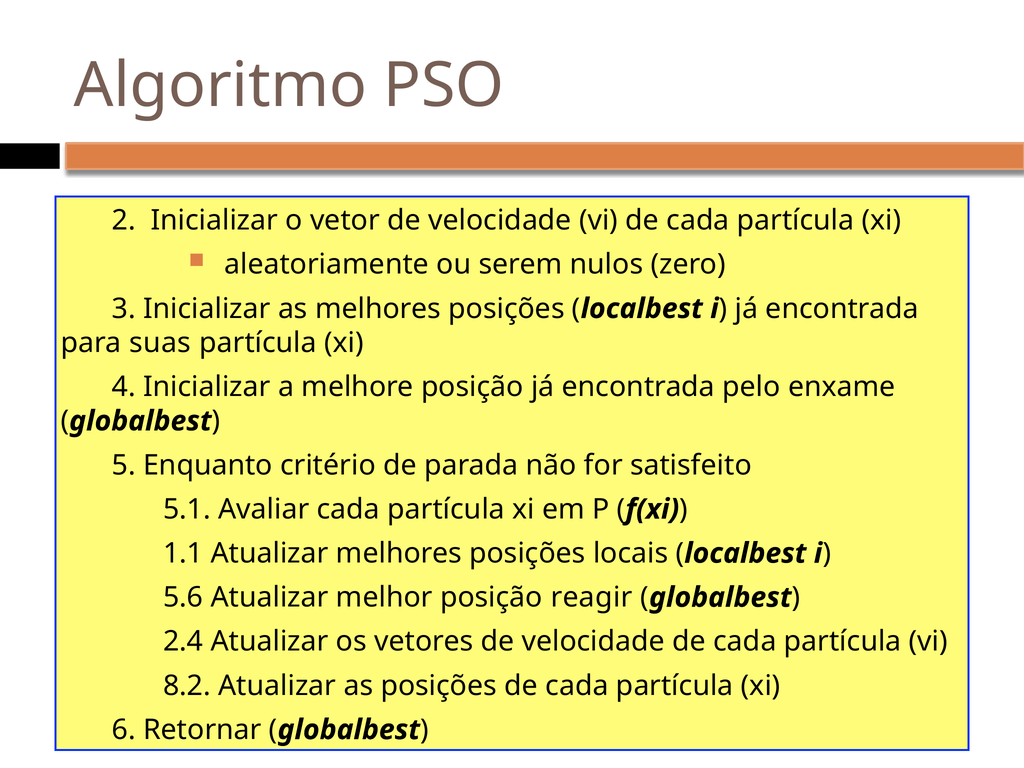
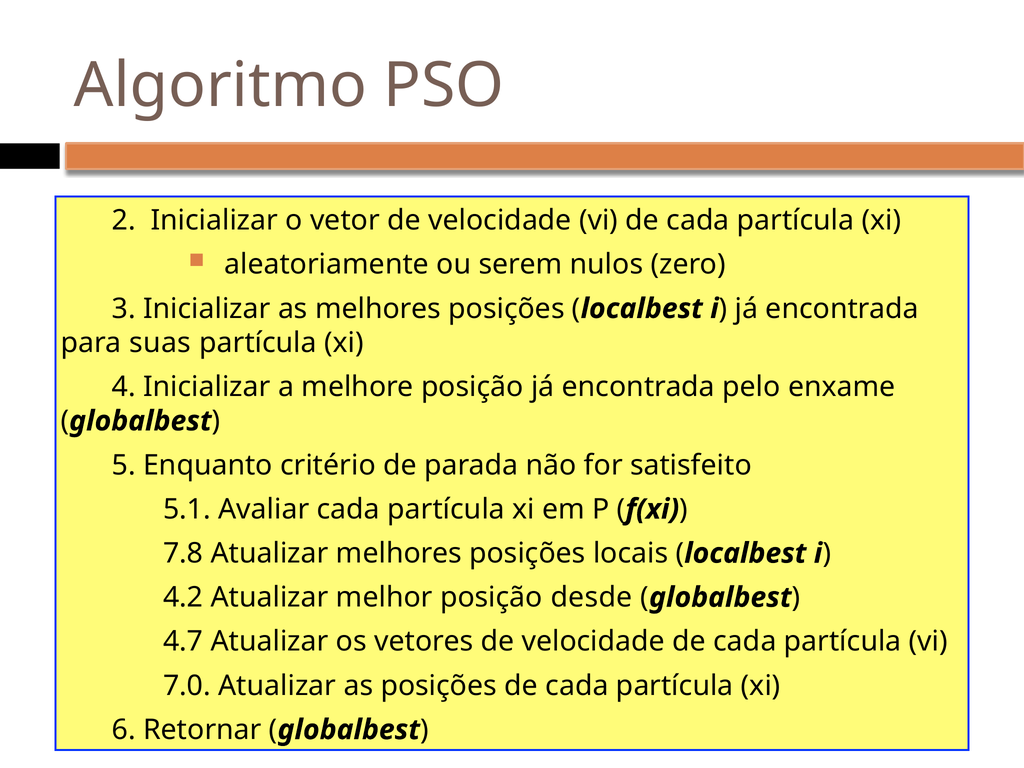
1.1: 1.1 -> 7.8 (183, 553)
5.6: 5.6 -> 4.2 (183, 597)
reagir: reagir -> desde (592, 597)
2.4: 2.4 -> 4.7 (183, 642)
8.2: 8.2 -> 7.0 (187, 686)
